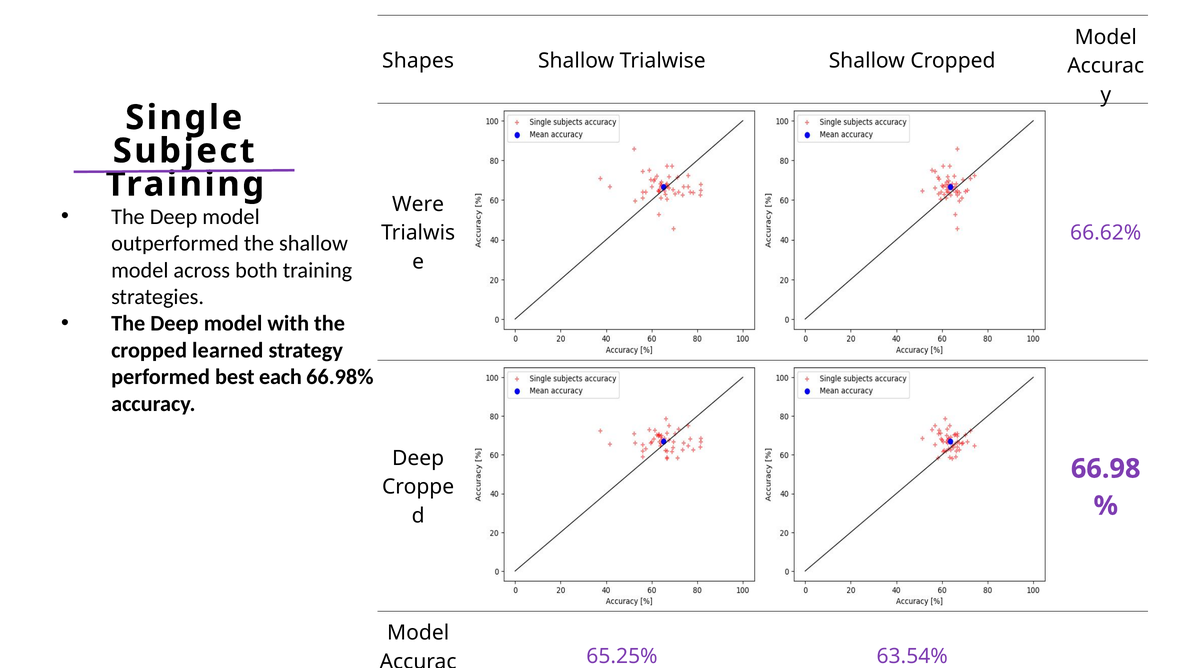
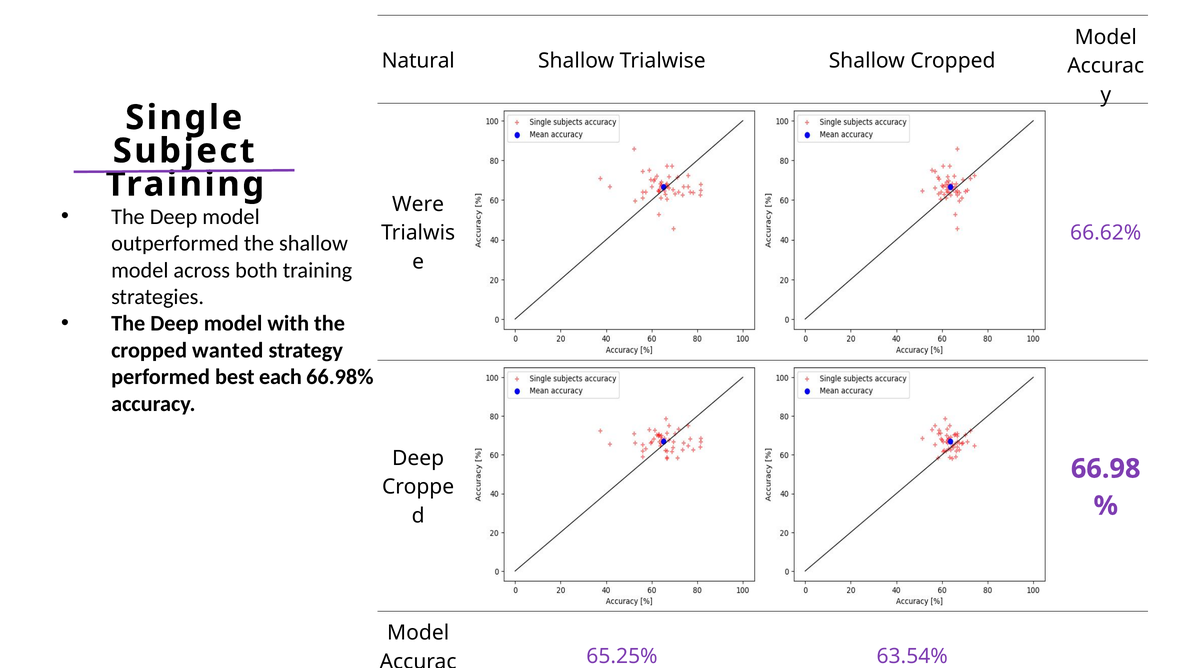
Shapes: Shapes -> Natural (418, 61)
learned: learned -> wanted (228, 350)
